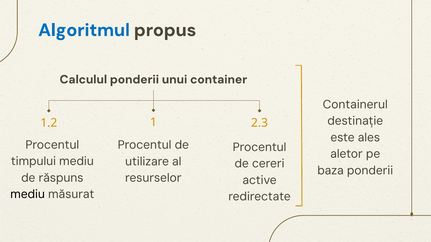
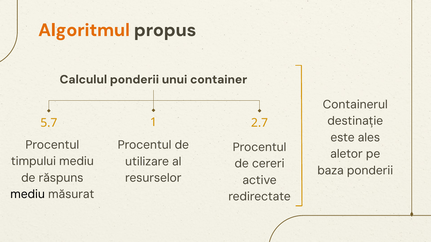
Algoritmul colour: blue -> orange (84, 30)
2.3: 2.3 -> 2.7 (260, 123)
1.2: 1.2 -> 5.7 (49, 123)
